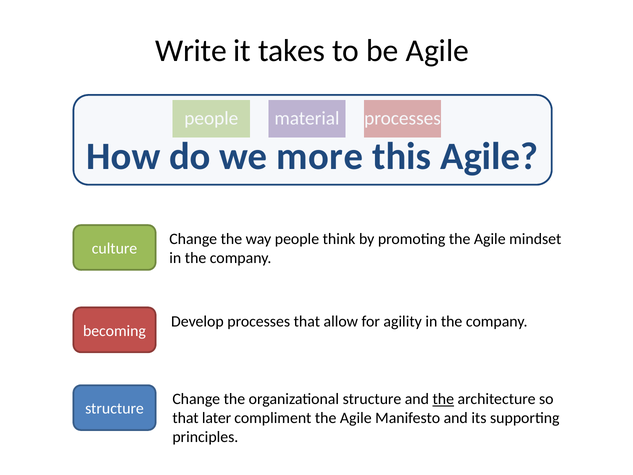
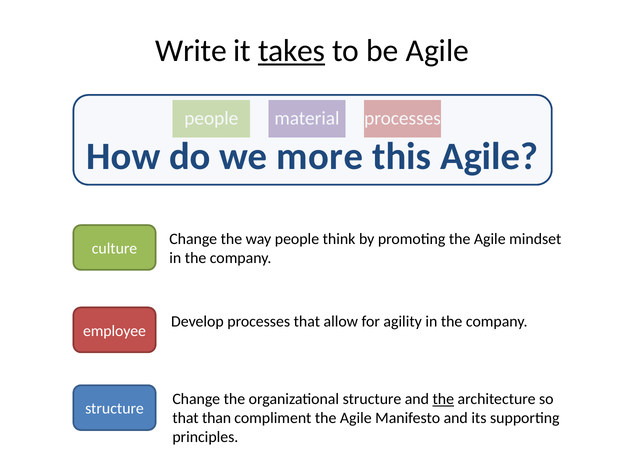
takes underline: none -> present (292, 51)
becoming: becoming -> employee (114, 331)
later: later -> than (217, 418)
